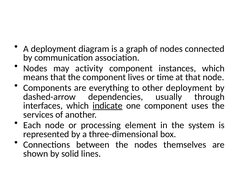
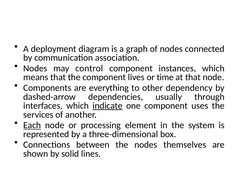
activity: activity -> control (89, 68)
other deployment: deployment -> dependency (189, 88)
Each underline: none -> present (32, 125)
